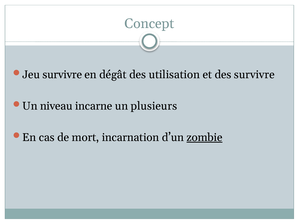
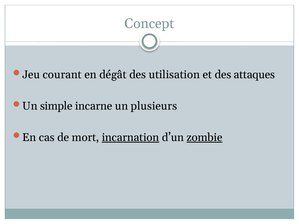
Jeu survivre: survivre -> courant (62, 75)
des survivre: survivre -> attaques (254, 75)
niveau: niveau -> simple (56, 106)
incarnation underline: none -> present (131, 137)
